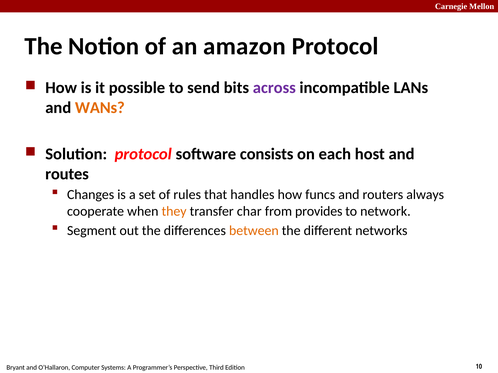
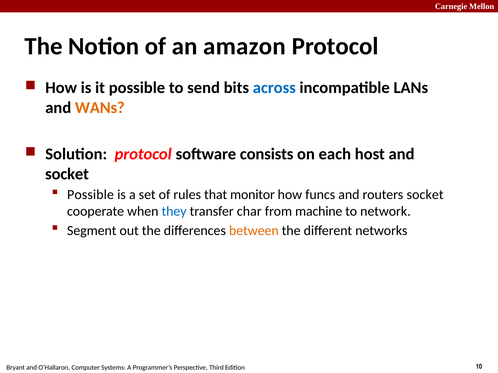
across colour: purple -> blue (274, 88)
routes: routes -> socket (67, 174)
Changes: Changes -> Possible (91, 195)
handles: handles -> monitor (252, 195)
routers always: always -> socket (425, 195)
they colour: orange -> blue (174, 212)
provides: provides -> machine (319, 212)
